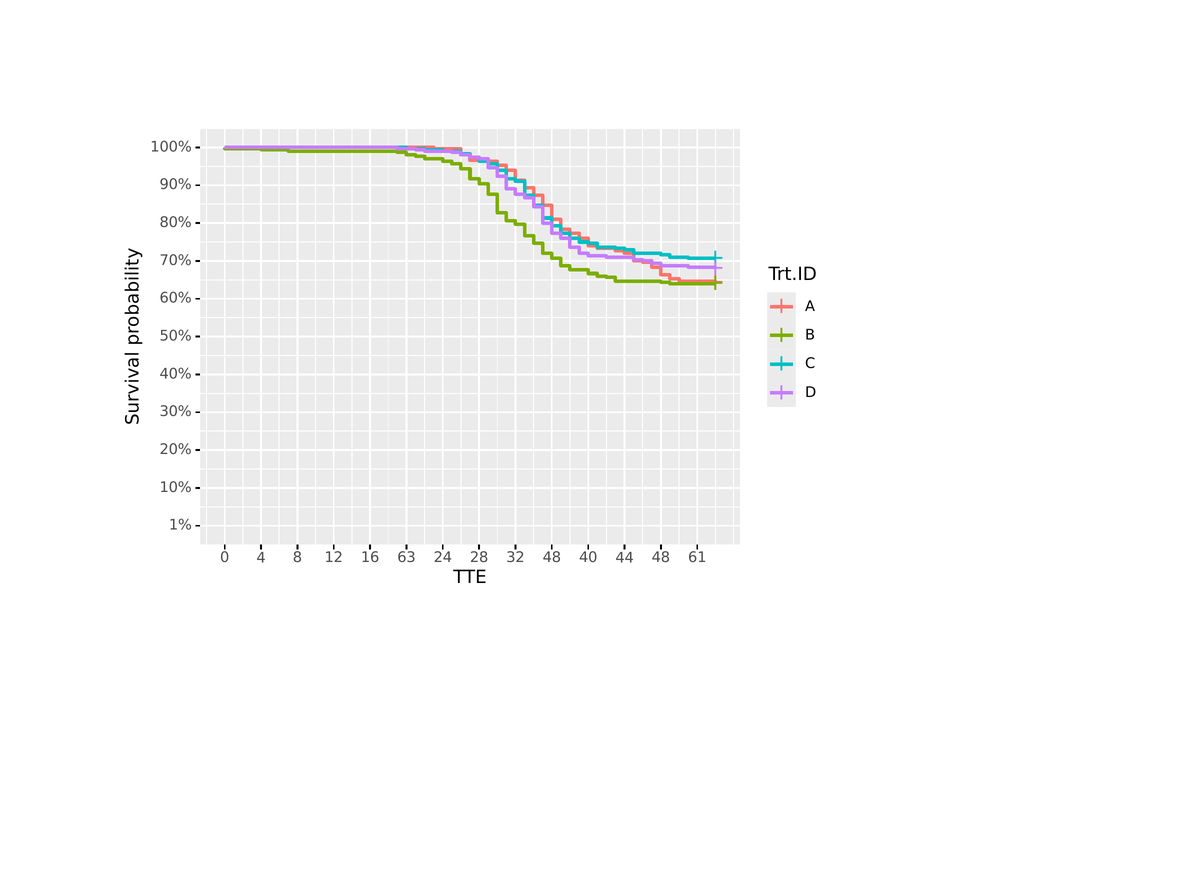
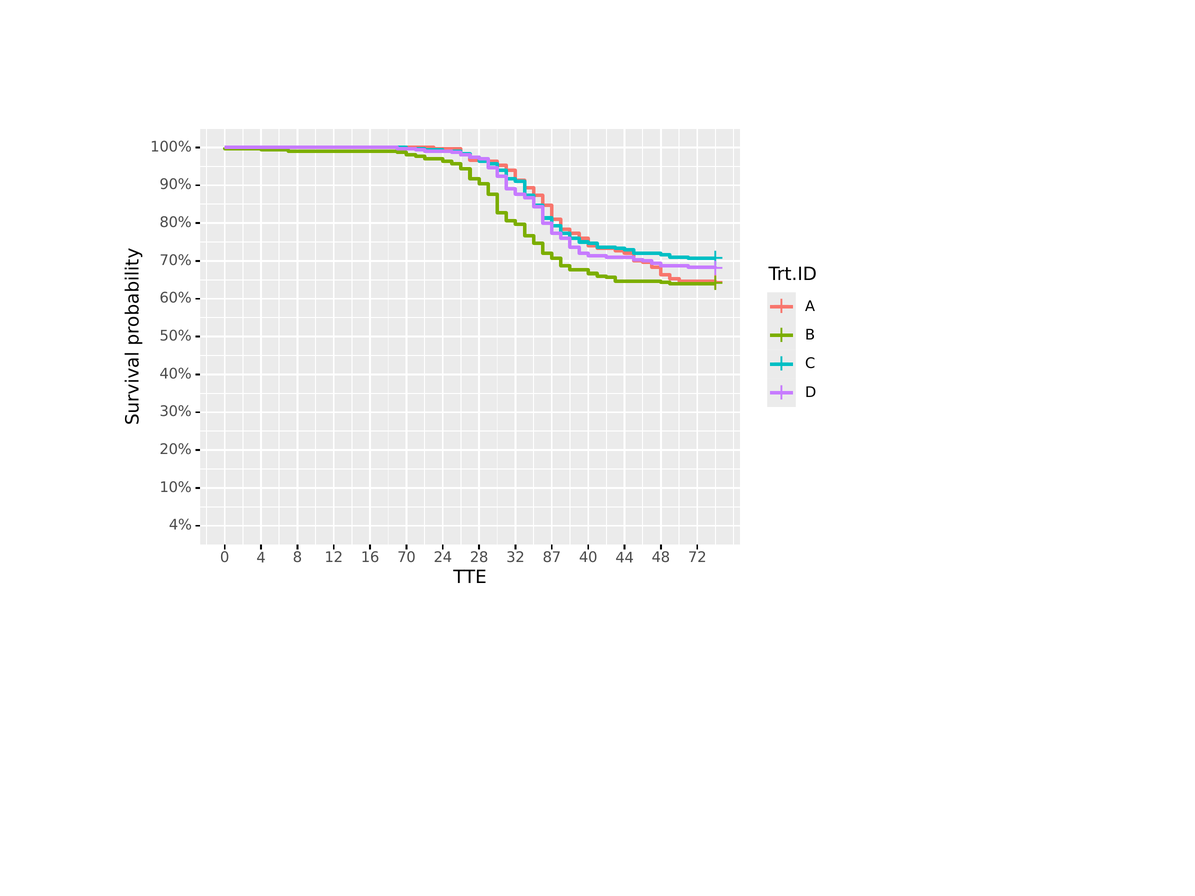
1%: 1% -> 4% (180, 525)
63: 63 -> 70 (407, 558)
32 48: 48 -> 87 (552, 558)
61: 61 -> 72 (697, 558)
